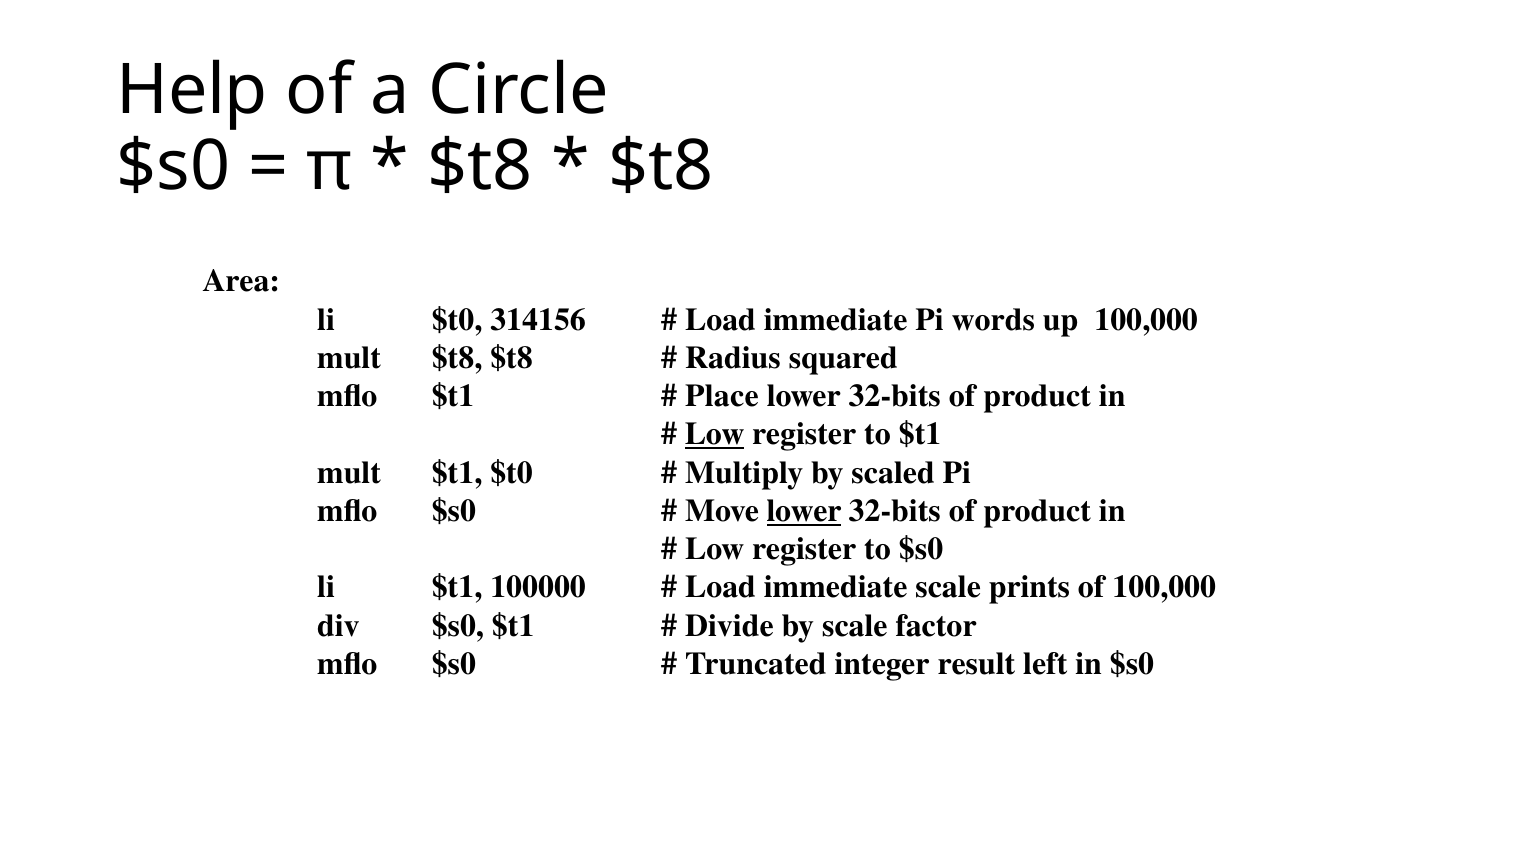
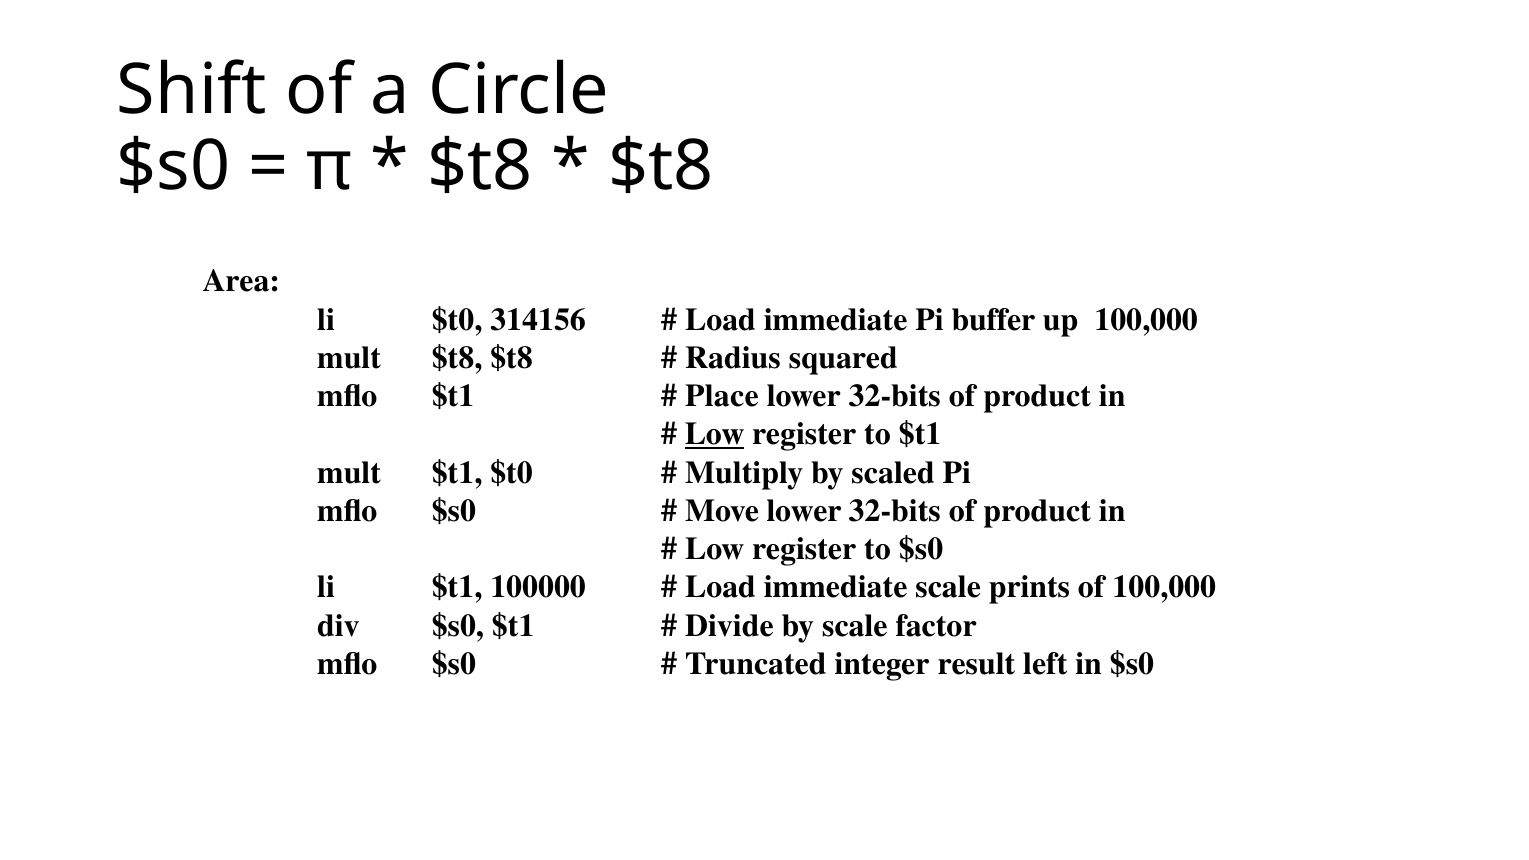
Help: Help -> Shift (192, 91)
words: words -> buffer (993, 320)
lower underline: present -> none (804, 511)
